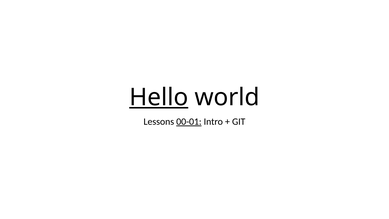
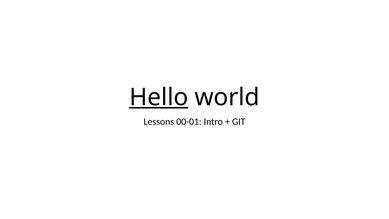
00-01 underline: present -> none (189, 122)
